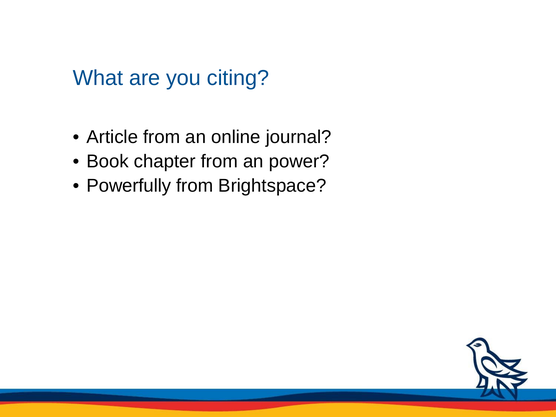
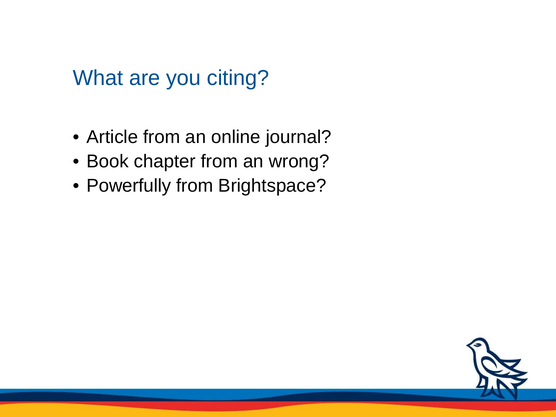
power: power -> wrong (299, 161)
